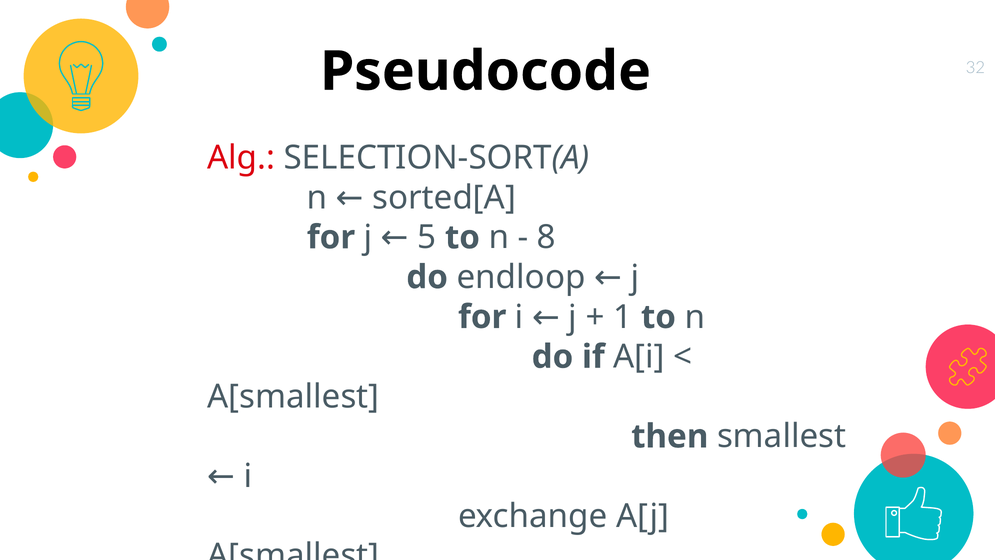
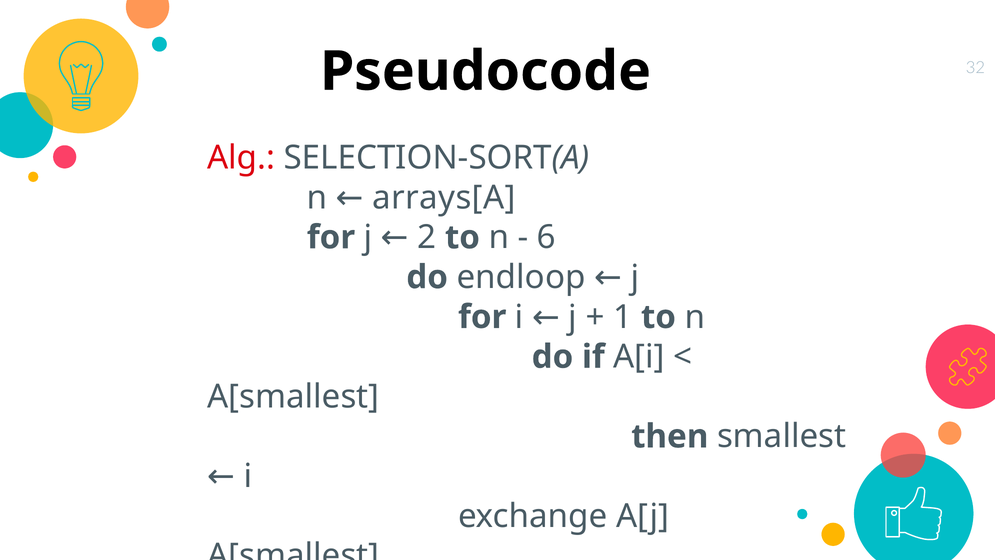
sorted[A: sorted[A -> arrays[A (444, 197)
8: 8 -> 6 (546, 237)
5: 5 -> 2 (427, 237)
